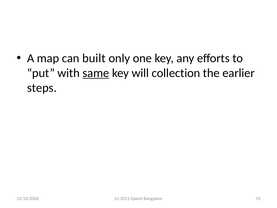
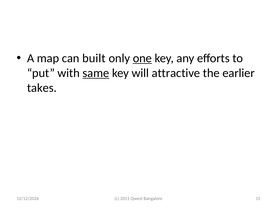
one underline: none -> present (142, 58)
collection: collection -> attractive (176, 73)
steps: steps -> takes (42, 88)
